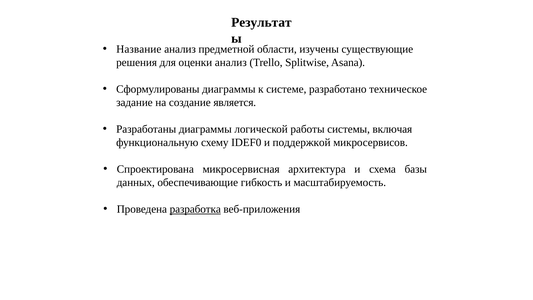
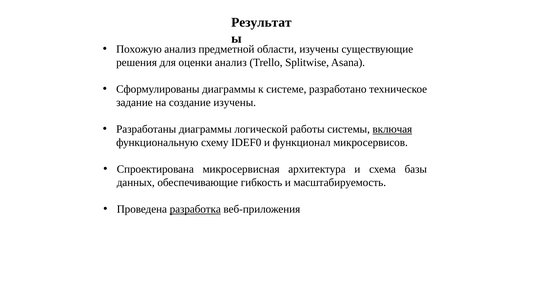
Название: Название -> Похожую (139, 49)
создание является: является -> изучены (235, 102)
включая underline: none -> present (392, 129)
поддержкой: поддержкой -> функционал (302, 142)
